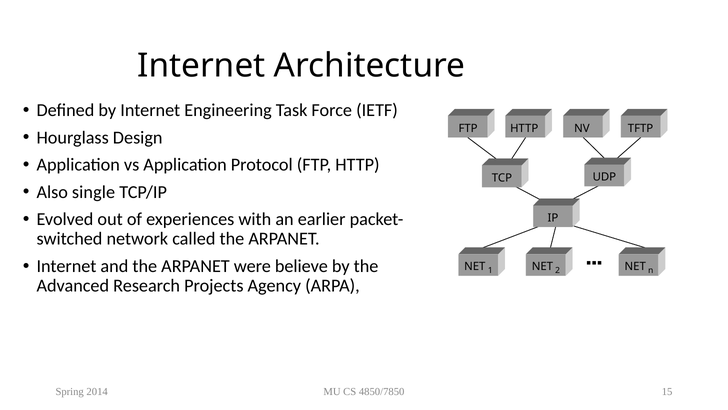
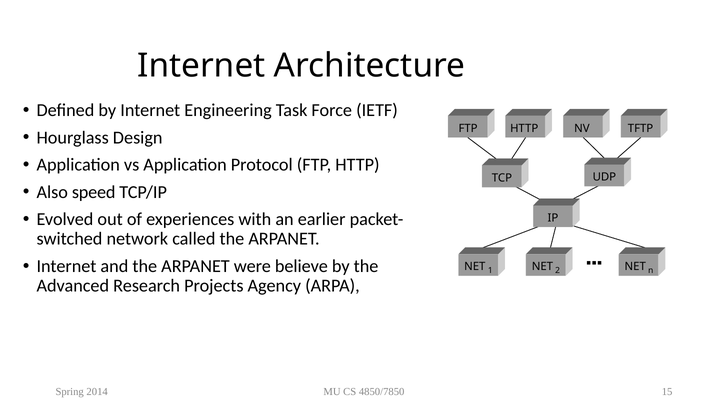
single: single -> speed (94, 192)
